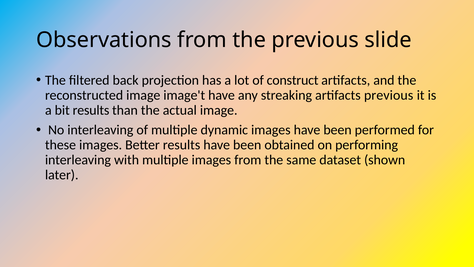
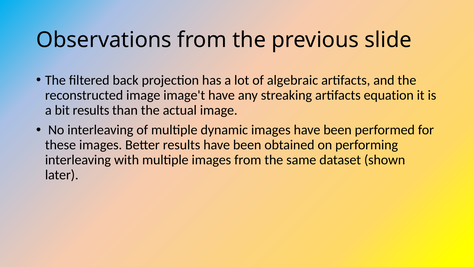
construct: construct -> algebraic (293, 80)
artifacts previous: previous -> equation (389, 95)
